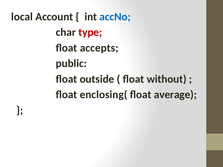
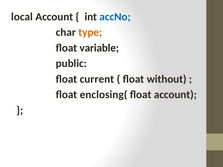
type colour: red -> orange (90, 32)
accepts: accepts -> variable (99, 48)
outside: outside -> current (97, 79)
float average: average -> account (175, 95)
